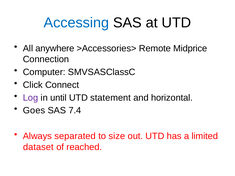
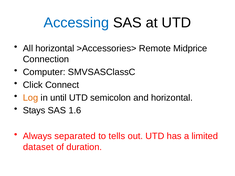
All anywhere: anywhere -> horizontal (55, 48)
Log colour: purple -> orange (31, 98)
statement: statement -> semicolon (111, 98)
Goes: Goes -> Stays (34, 111)
7.4: 7.4 -> 1.6 (75, 111)
size: size -> tells (117, 136)
reached: reached -> duration (84, 147)
